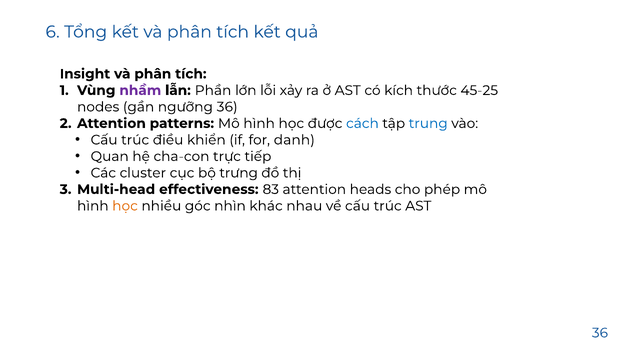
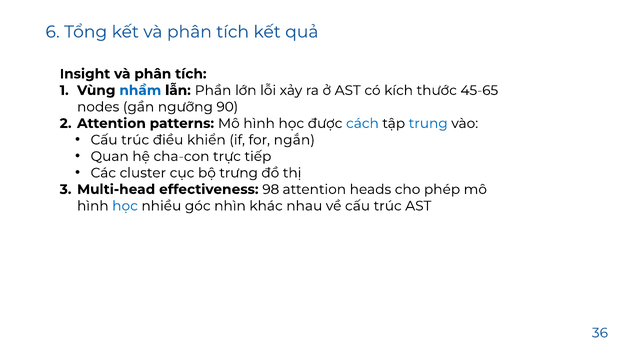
nhầm colour: purple -> blue (140, 90)
45-25: 45-25 -> 45-65 (479, 90)
ngưỡng 36: 36 -> 90 (227, 107)
danh: danh -> ngắn (294, 140)
83: 83 -> 98 (271, 189)
học colour: orange -> blue (125, 206)
